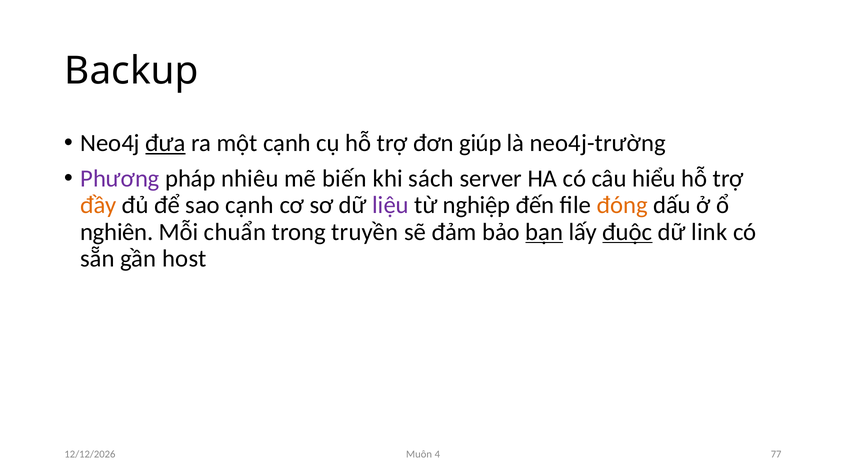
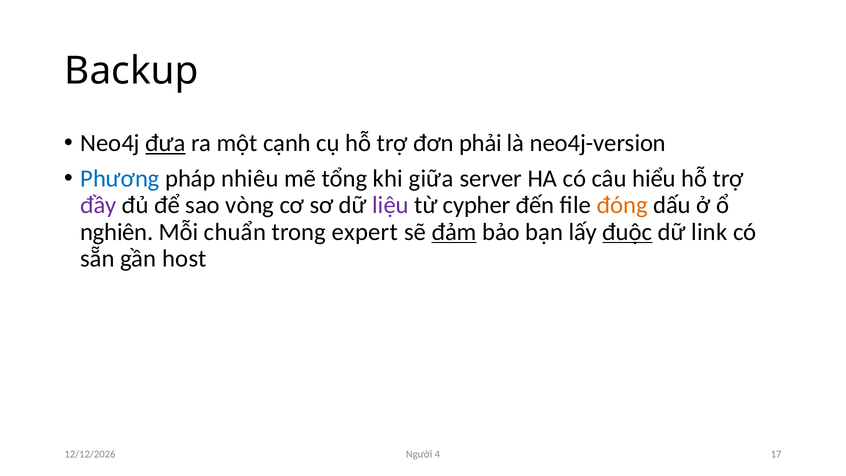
giúp: giúp -> phải (480, 143)
neo4j-trường: neo4j-trường -> neo4j-version (598, 143)
Phương colour: purple -> blue (120, 179)
biến: biến -> tổng (345, 179)
sách: sách -> giữa (431, 179)
đầy colour: orange -> purple (98, 205)
sao cạnh: cạnh -> vòng (250, 205)
nghiệp: nghiệp -> cypher (477, 205)
truyền: truyền -> expert (365, 232)
đảm underline: none -> present (454, 232)
bạn underline: present -> none (544, 232)
Muôn: Muôn -> Người (419, 454)
77: 77 -> 17 (776, 454)
